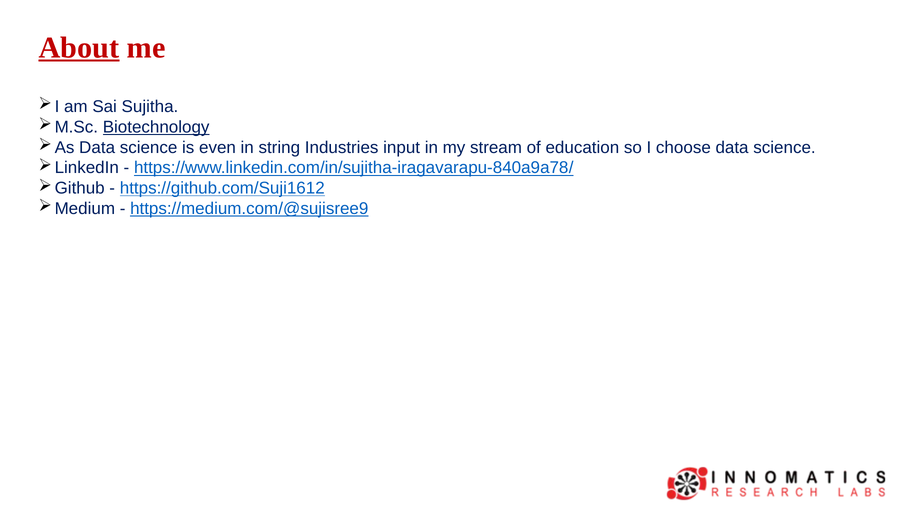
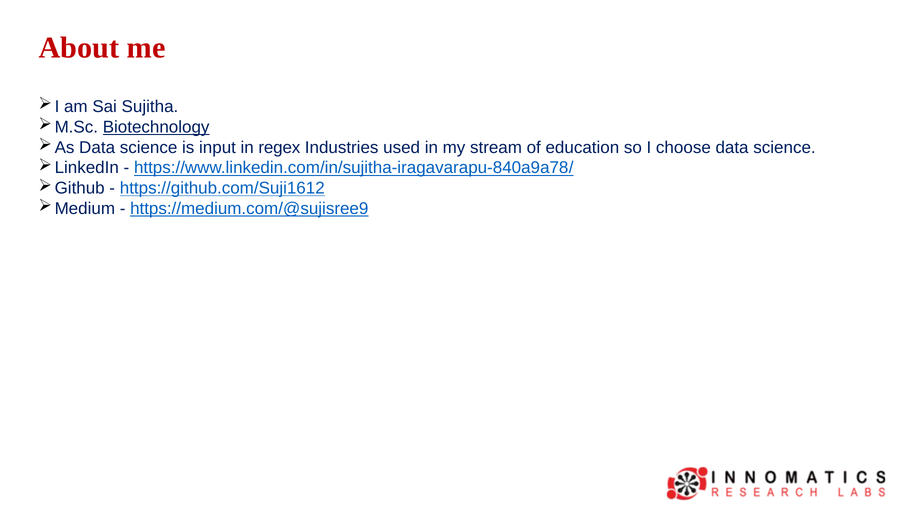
About underline: present -> none (79, 48)
even: even -> input (217, 147)
string: string -> regex (279, 147)
input: input -> used (402, 147)
